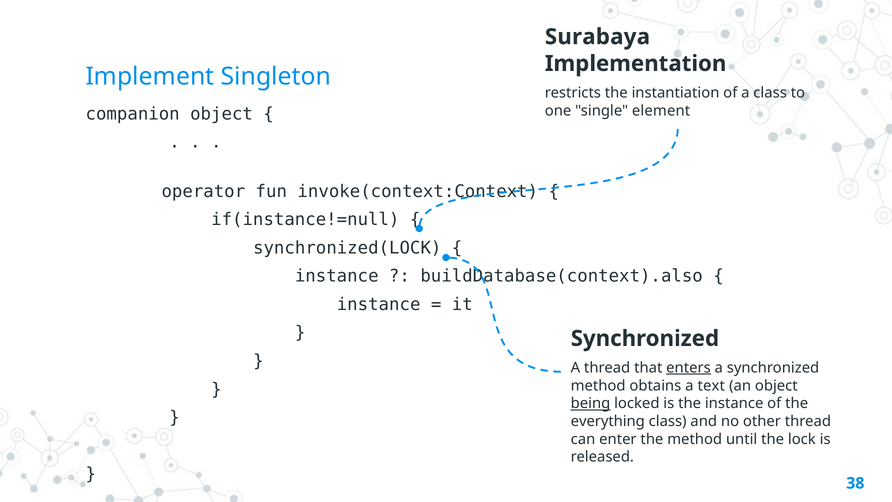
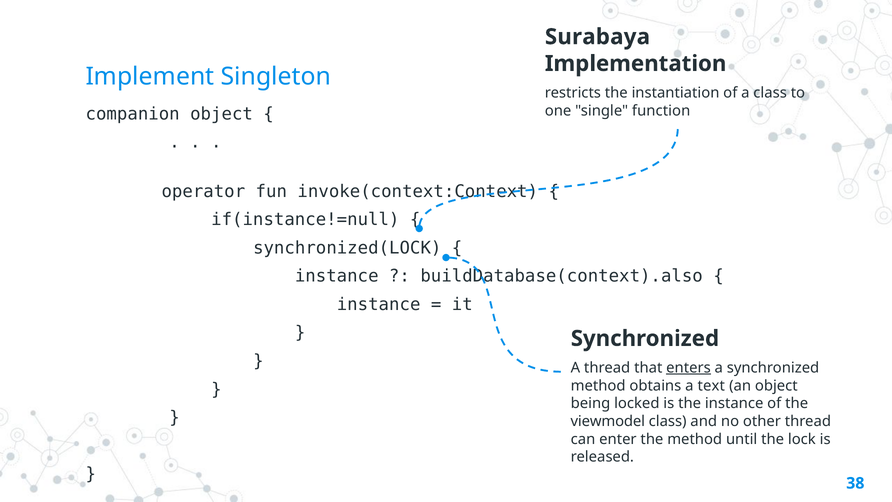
element: element -> function (661, 111)
being underline: present -> none (591, 403)
everything: everything -> viewmodel (608, 421)
